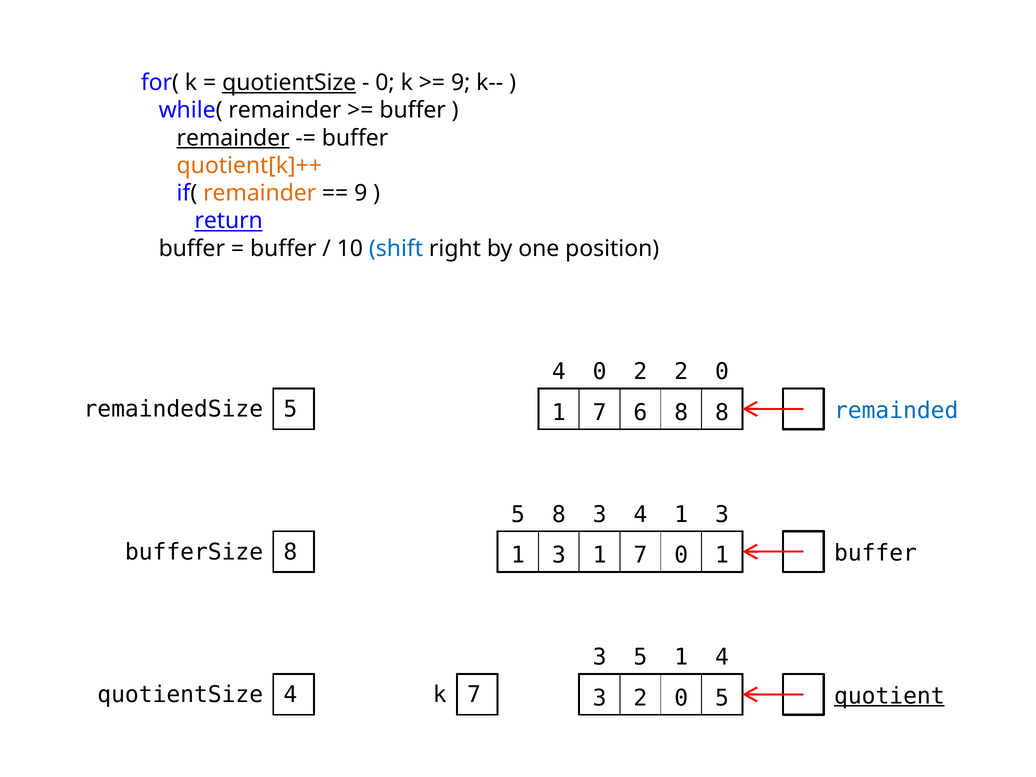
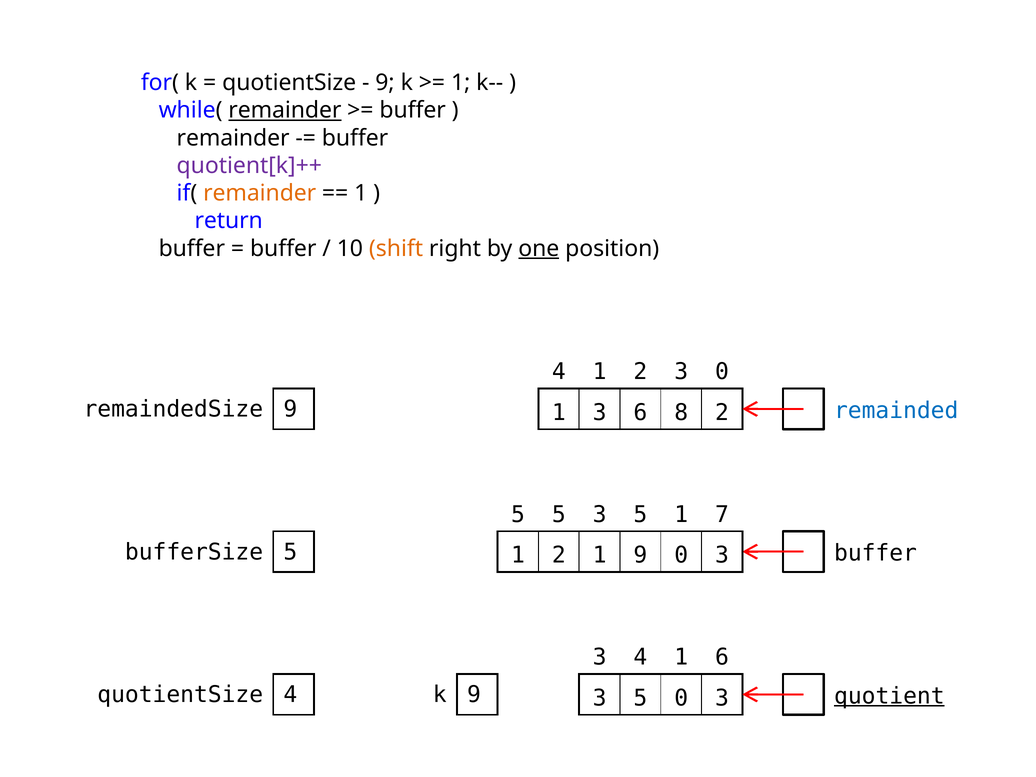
quotientSize underline: present -> none (289, 83)
0: 0 -> 9 (385, 83)
9: 9 -> 1 (461, 83)
remainder underline: none -> present (285, 110)
remainder underline: present -> none (233, 138)
quotient[k]++ colour: orange -> purple (249, 166)
9: 9 -> 1 (361, 193)
return underline: present -> none (229, 221)
shift colour: blue -> orange (396, 248)
one underline: none -> present (539, 248)
0: 0 -> 1 (600, 372)
2: 2 -> 3 (681, 372)
remaindedSize 5: 5 -> 9 (290, 409)
7: 7 -> 3 (600, 413)
8 8: 8 -> 2 (722, 413)
5 8: 8 -> 5 (559, 515)
4: 4 -> 5 (640, 515)
3: 3 -> 7 (722, 515)
bufferSize 8: 8 -> 5 (290, 552)
3: 3 -> 2 (559, 555)
7: 7 -> 9 (640, 555)
1: 1 -> 3 (722, 555)
3 5: 5 -> 4 (640, 657)
1 4: 4 -> 6 (722, 657)
k 7: 7 -> 9 (474, 695)
2: 2 -> 5 (640, 698)
5: 5 -> 3 (722, 698)
